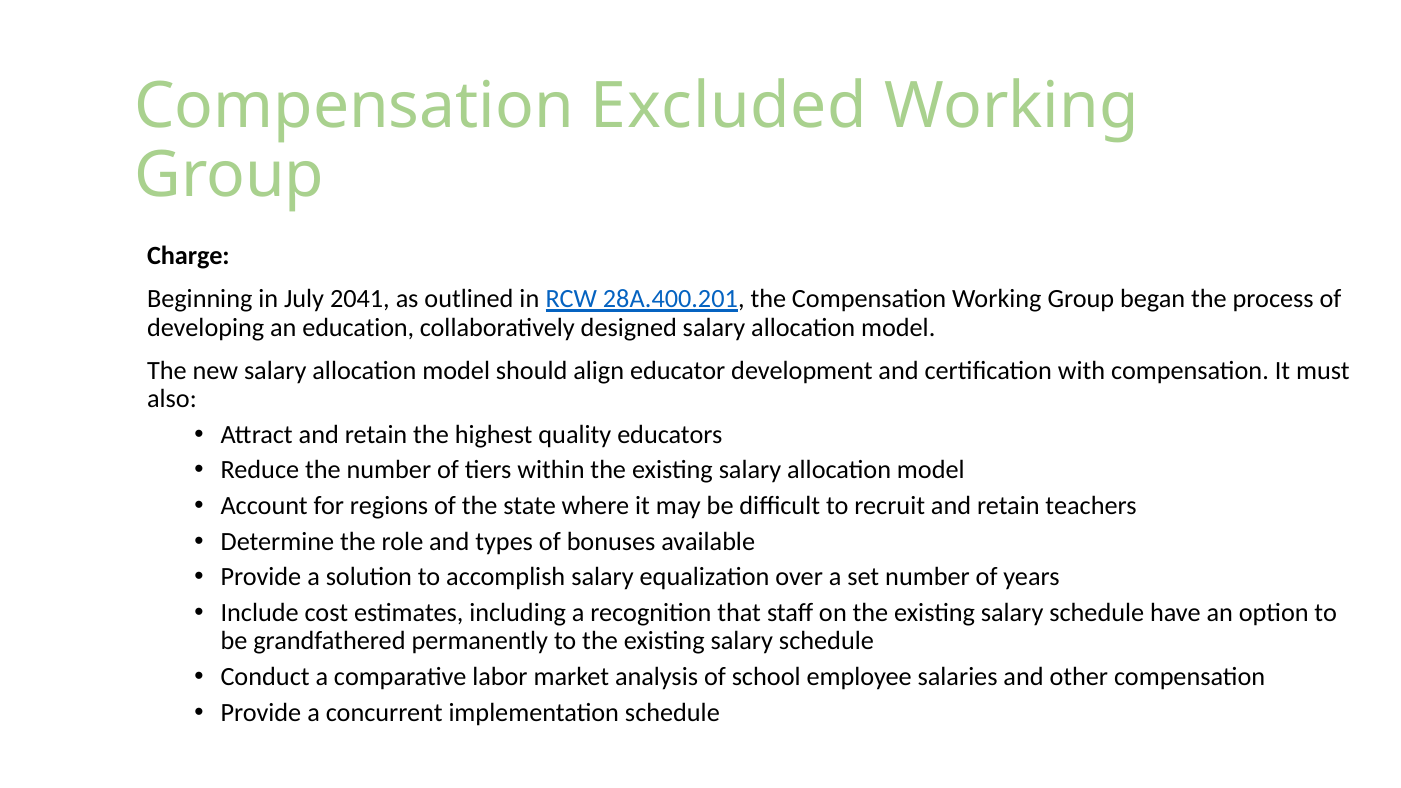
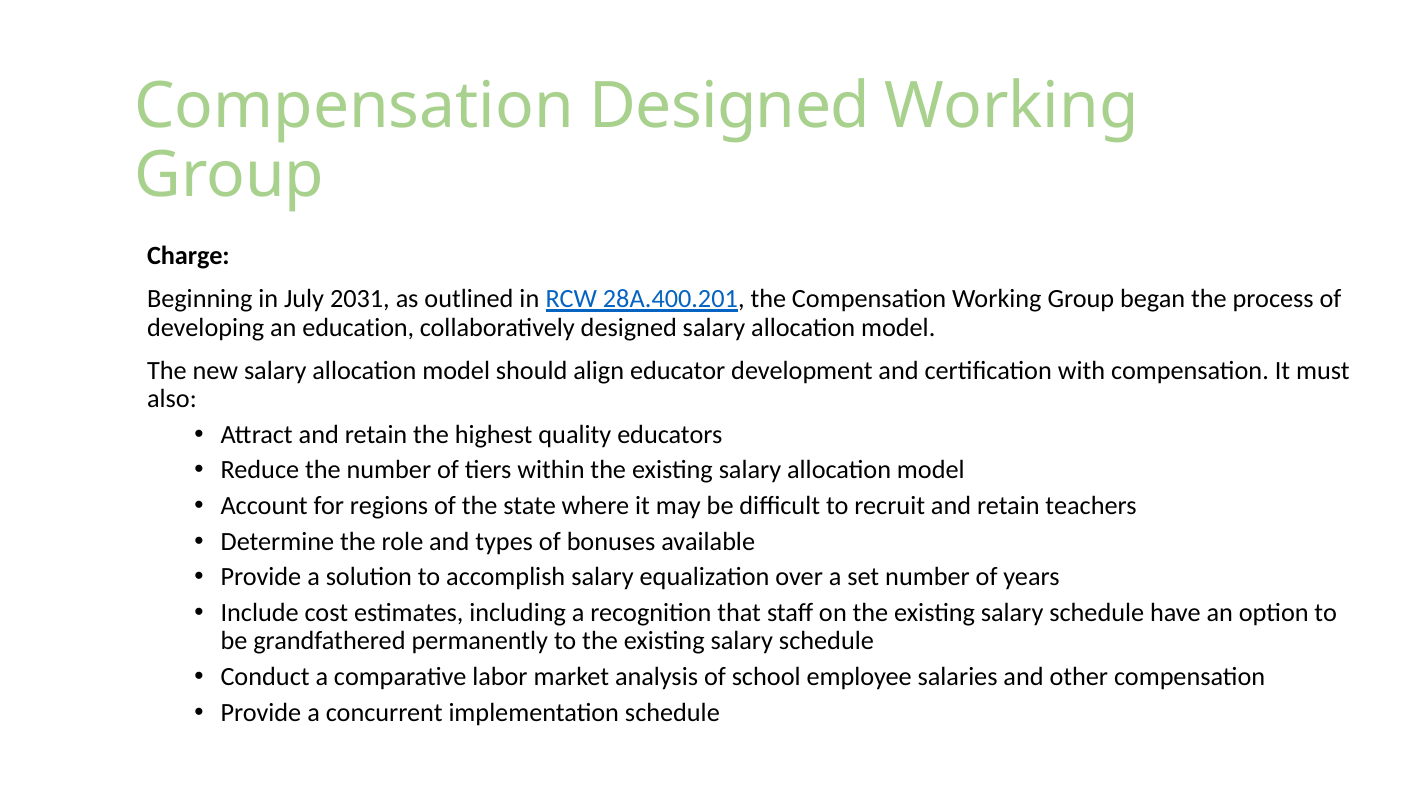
Compensation Excluded: Excluded -> Designed (730, 106)
2041: 2041 -> 2031 (360, 299)
